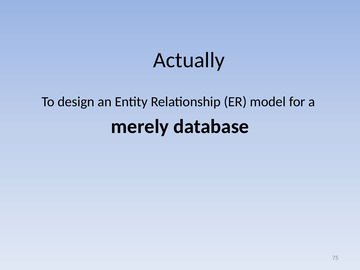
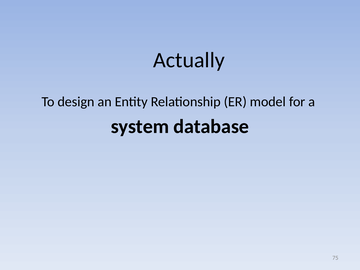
merely: merely -> system (140, 126)
